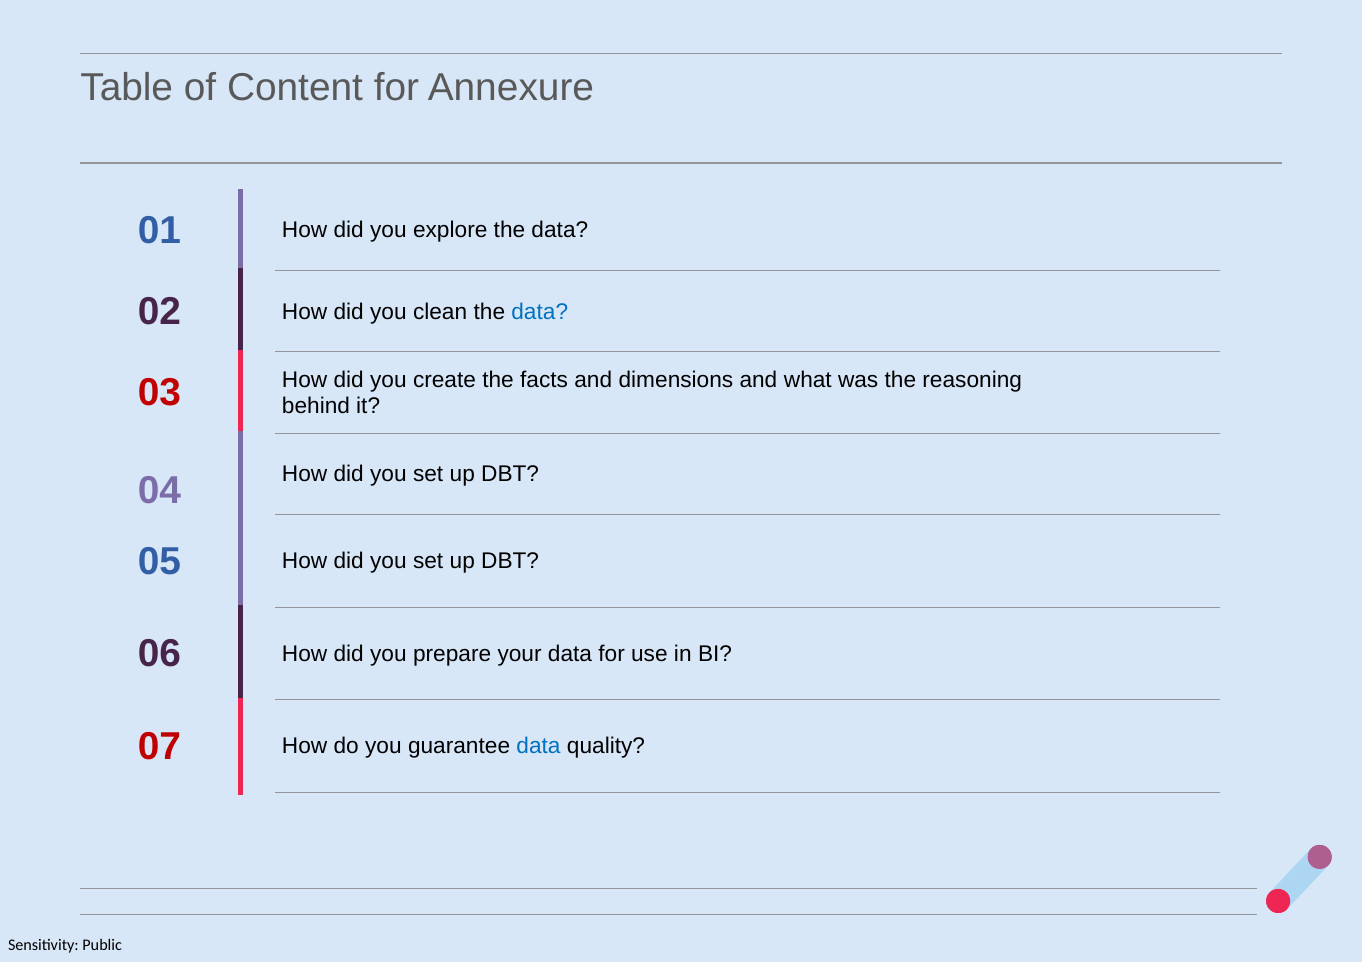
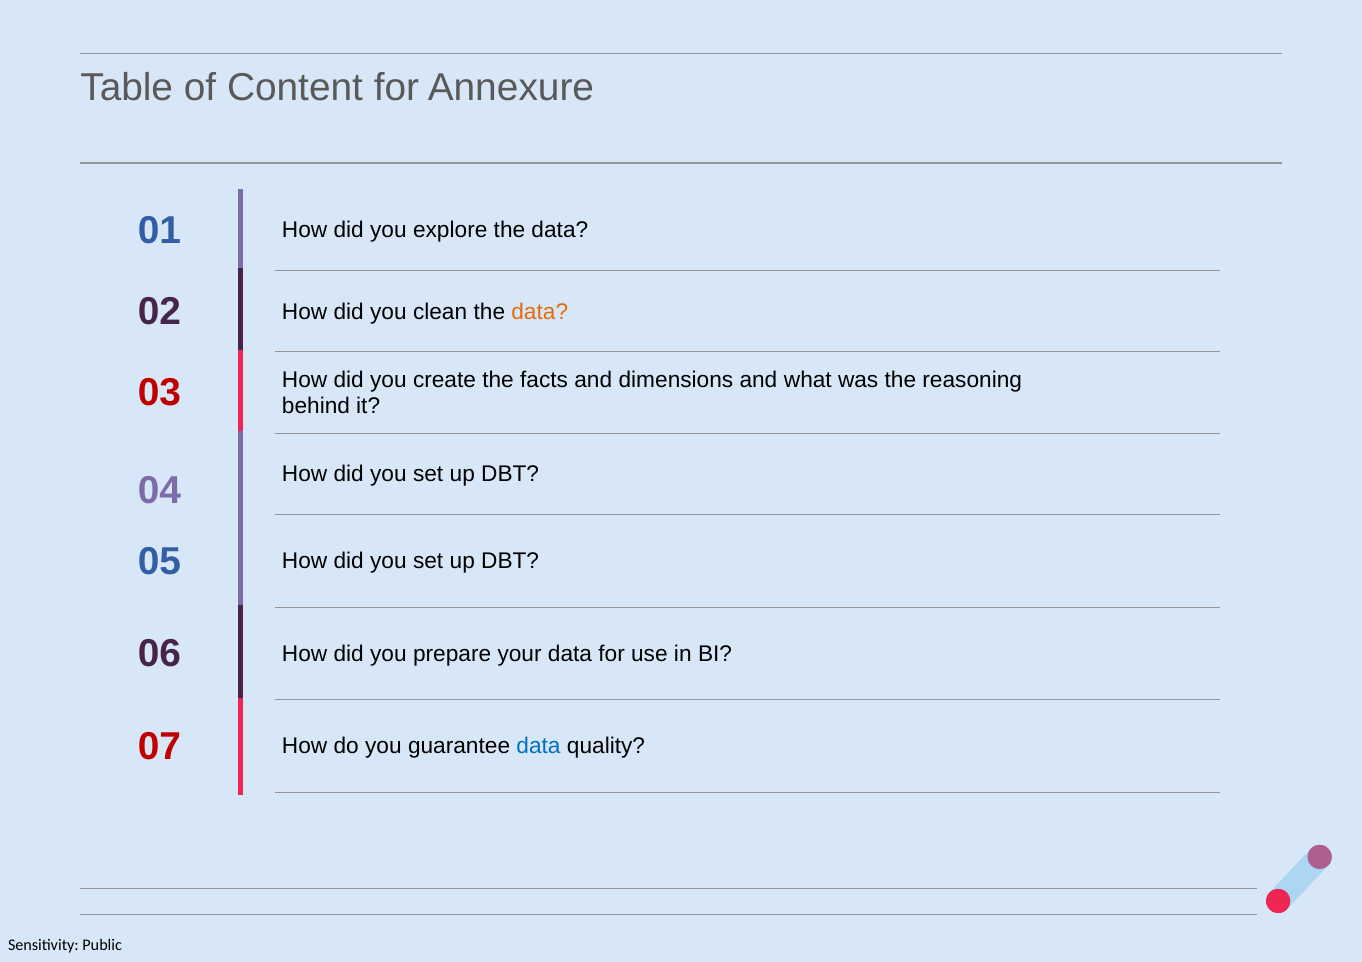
data colour: blue -> orange (540, 312)
